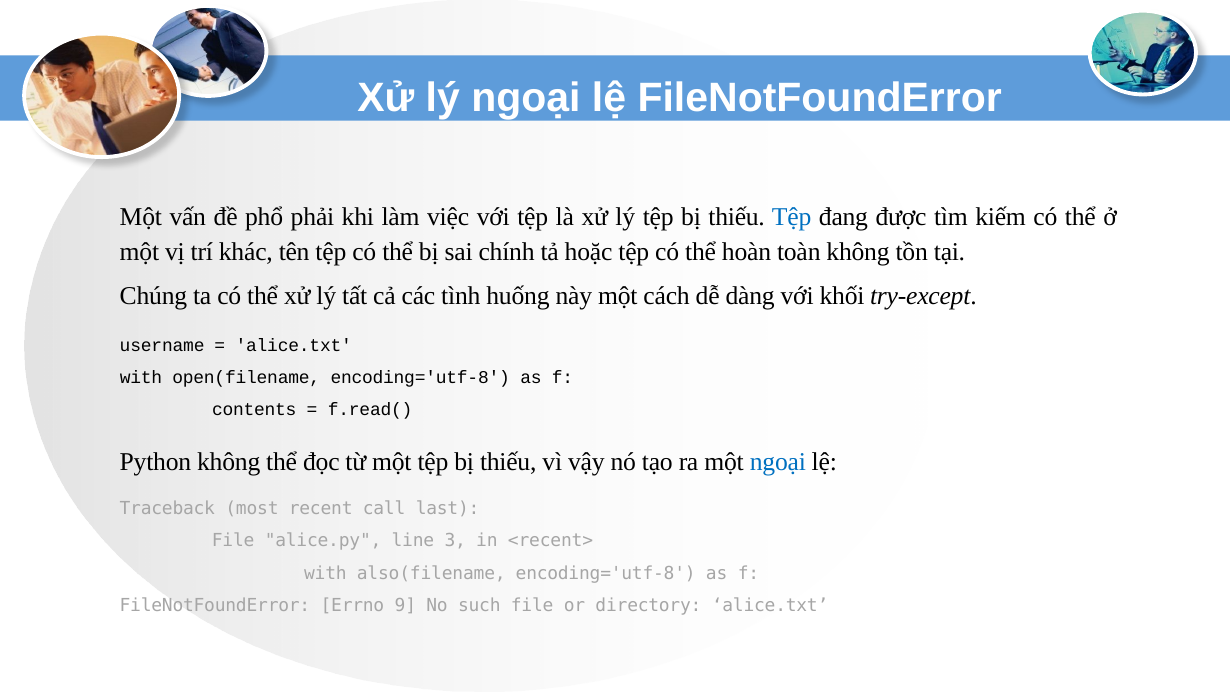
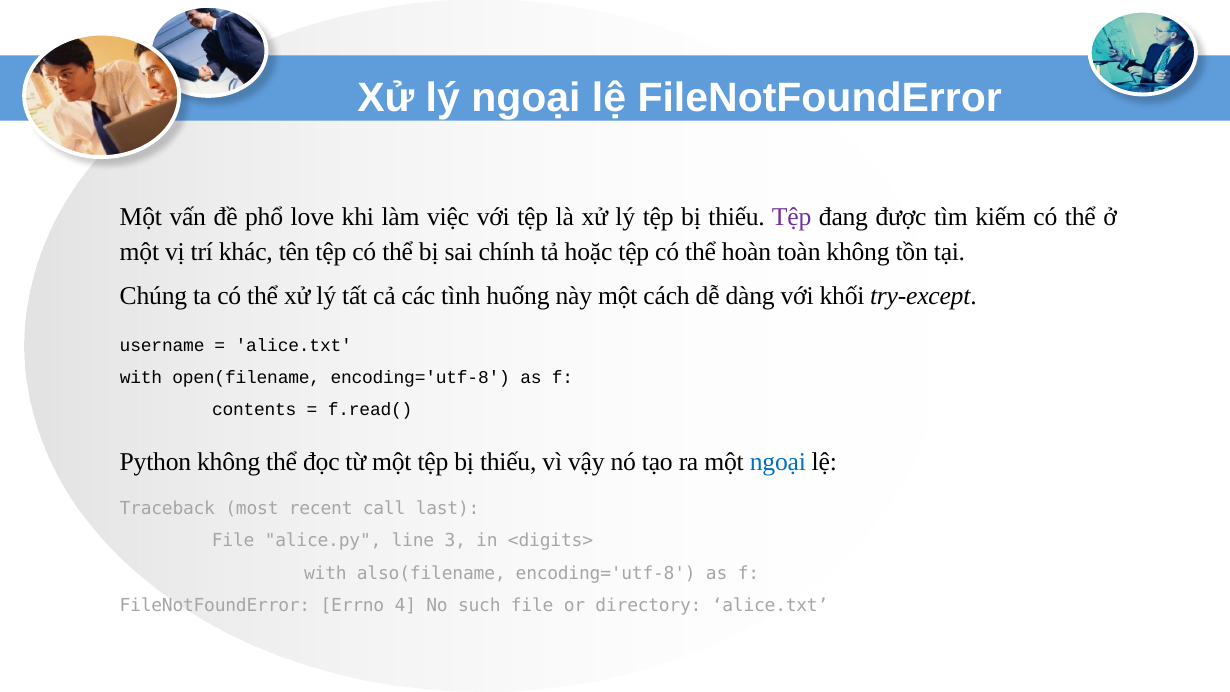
phải: phải -> love (313, 217)
Tệp colour: blue -> purple (792, 217)
<recent>: <recent> -> <digits> (551, 541)
9: 9 -> 4 (405, 606)
